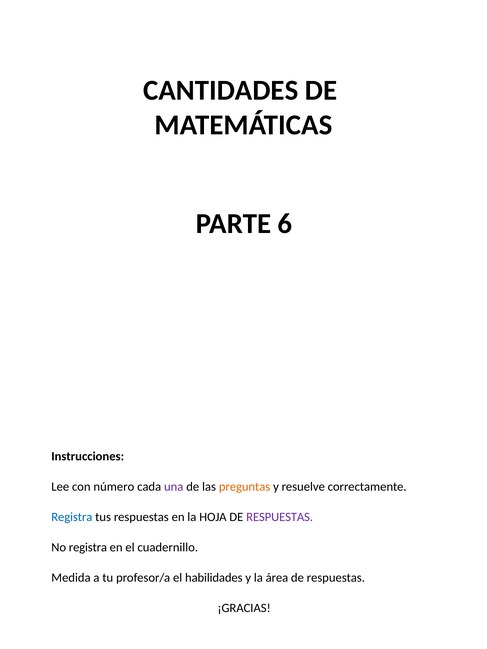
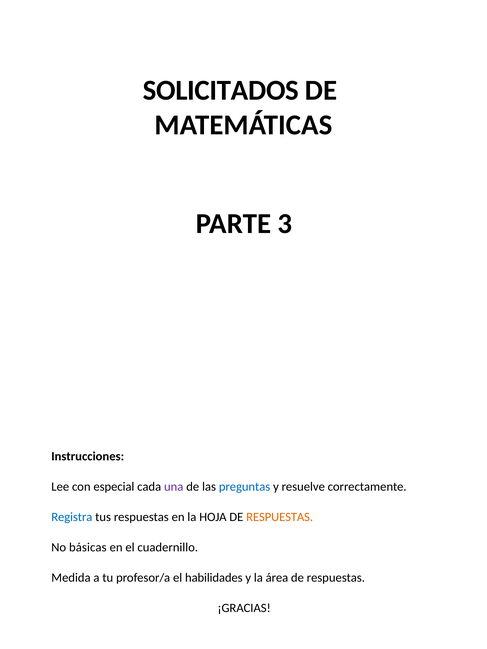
CANTIDADES: CANTIDADES -> SOLICITADOS (221, 90)
6: 6 -> 3 (285, 224)
número: número -> especial (114, 487)
preguntas colour: orange -> blue (245, 487)
RESPUESTAS colour: purple -> orange (280, 517)
No registra: registra -> básicas (88, 548)
